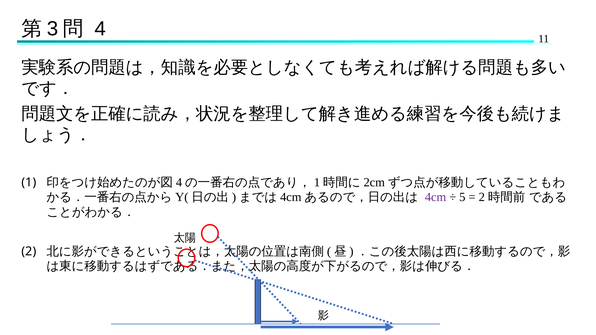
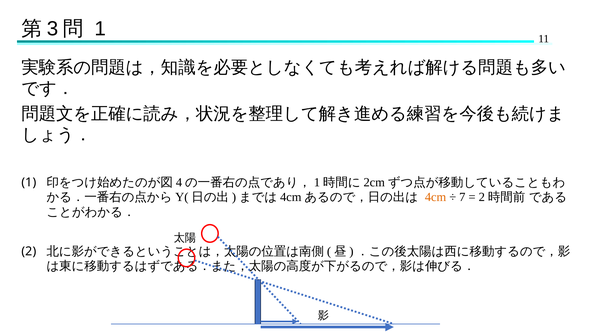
4: 4 -> 1 (100, 29)
4cm colour: purple -> orange (436, 197)
5: 5 -> 7 (462, 197)
